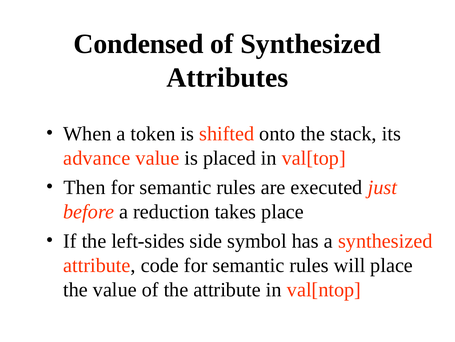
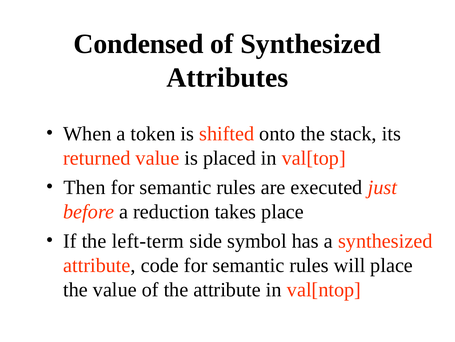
advance: advance -> returned (97, 158)
left-sides: left-sides -> left-term (148, 241)
